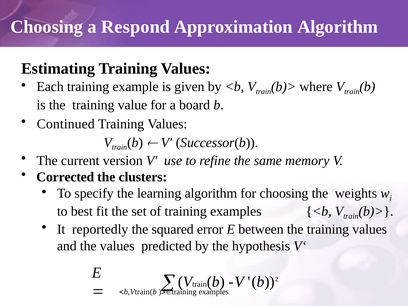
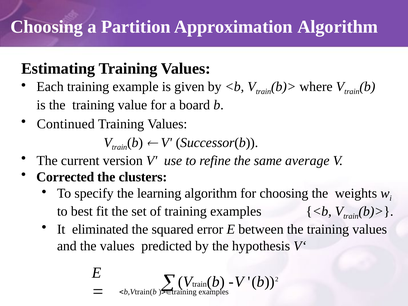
Respond: Respond -> Partition (136, 27)
memory: memory -> average (307, 161)
reportedly: reportedly -> eliminated (100, 230)
